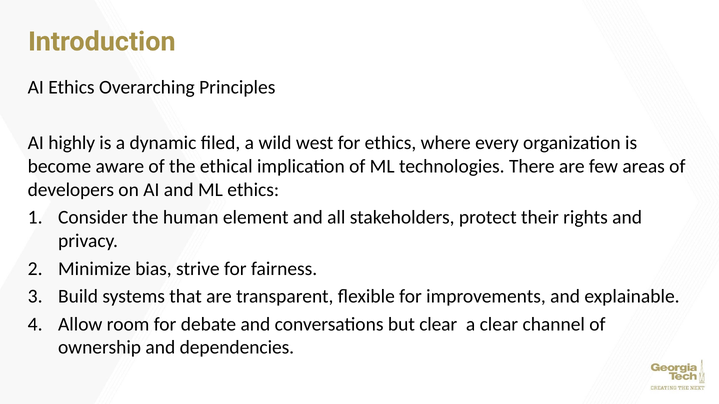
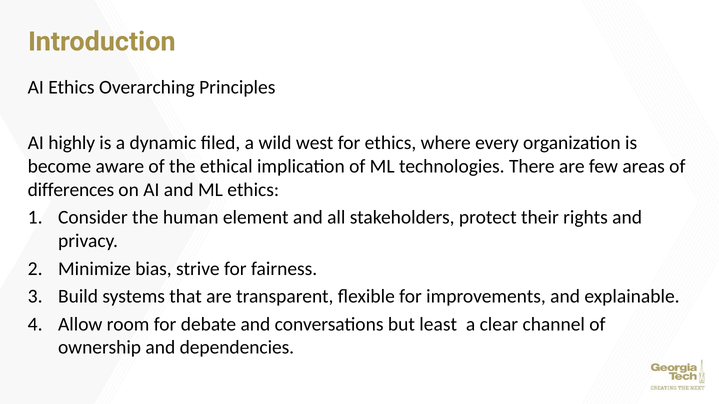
developers: developers -> differences (71, 190)
but clear: clear -> least (438, 325)
